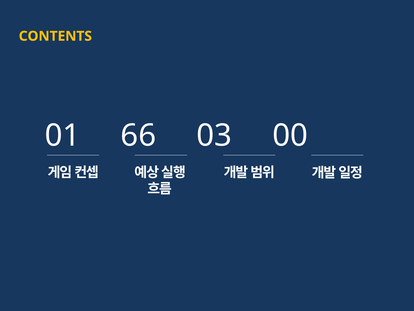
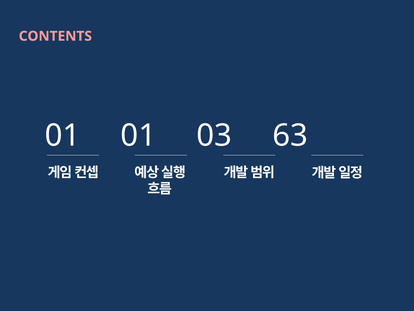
CONTENTS colour: yellow -> pink (55, 36)
01 66: 66 -> 01 (138, 135)
00: 00 -> 63 (290, 135)
